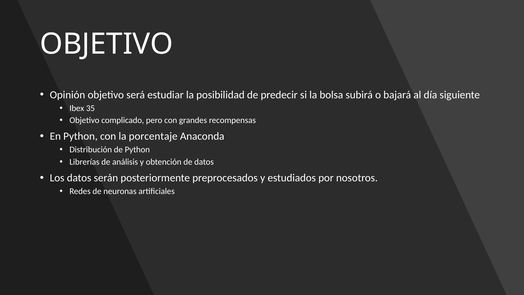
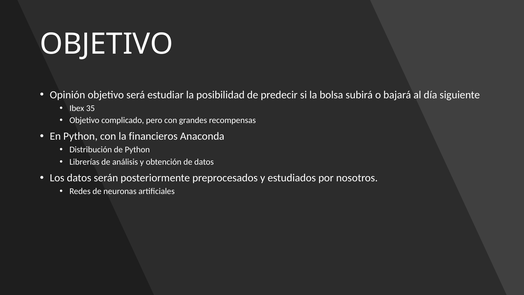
porcentaje: porcentaje -> financieros (153, 136)
